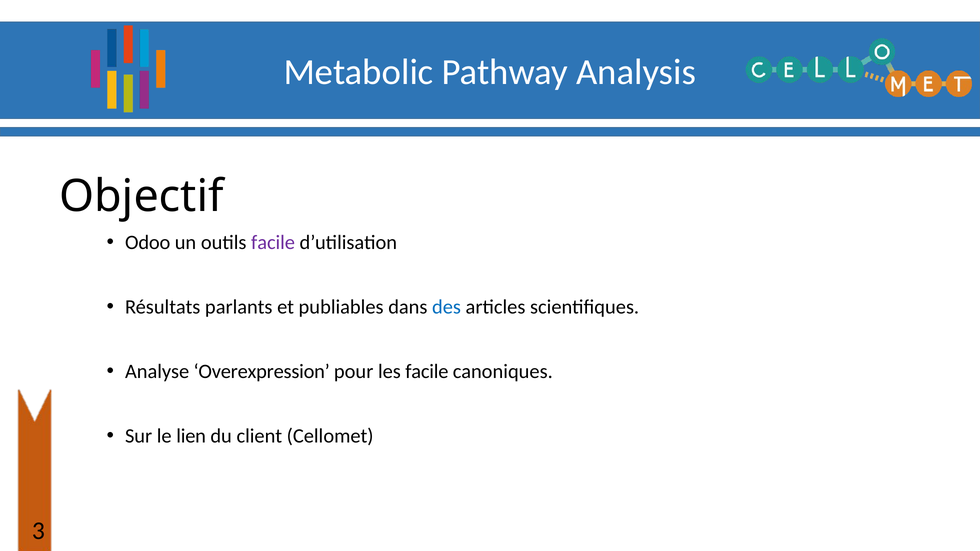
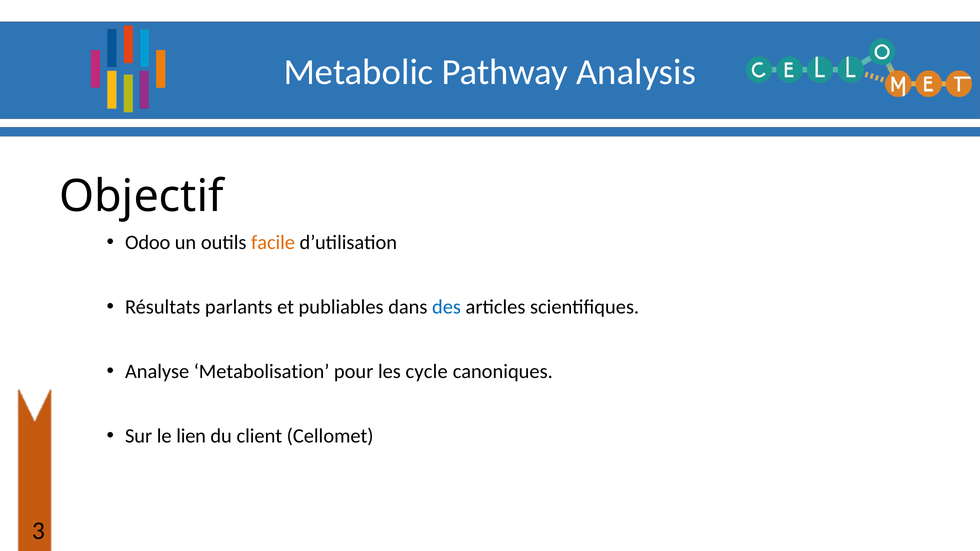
facile colour: purple -> orange (273, 242)
Overexpression: Overexpression -> Metabolisation (262, 372)
les facile: facile -> cycle (427, 372)
